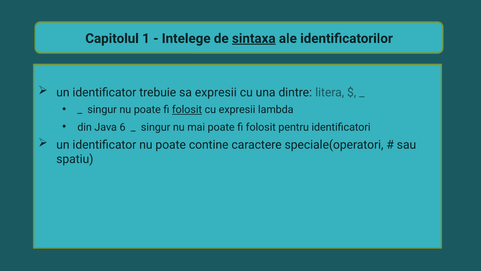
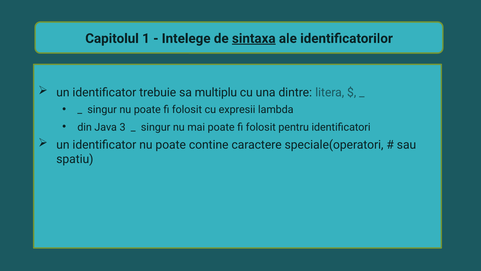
sa expresii: expresii -> multiplu (216, 92)
folosit underline: present -> none (187, 109)
6: 6 -> 3 (123, 127)
